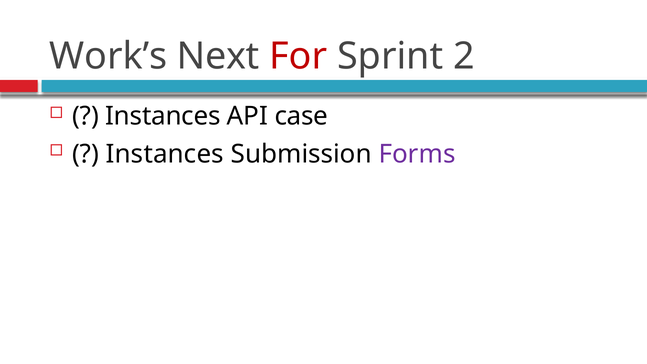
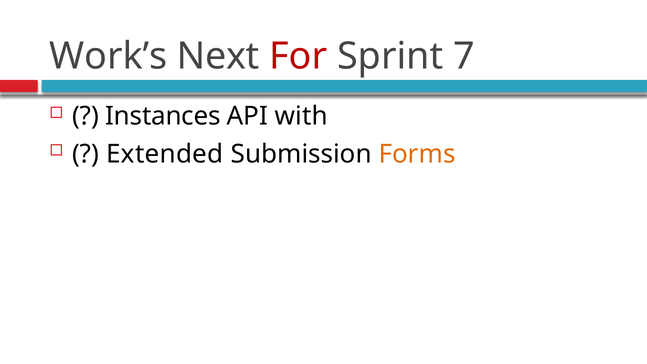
2: 2 -> 7 (464, 56)
case: case -> with (301, 116)
Instances: Instances -> Extended (165, 154)
Forms colour: purple -> orange (417, 154)
